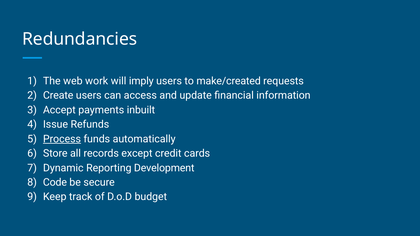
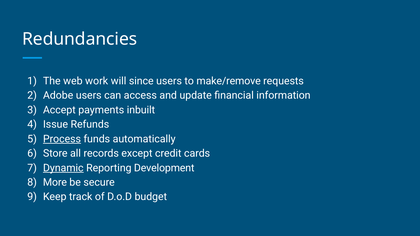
imply: imply -> since (141, 81)
make/created: make/created -> make/remove (229, 81)
Create: Create -> Adobe (58, 96)
Dynamic underline: none -> present (63, 168)
Code: Code -> More (55, 183)
